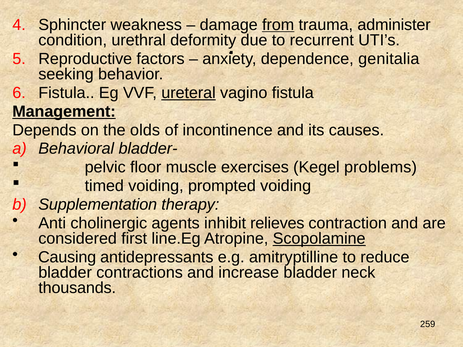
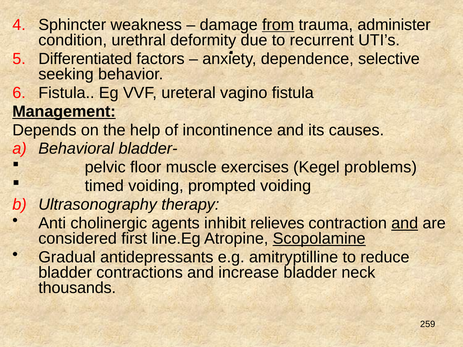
Reproductive: Reproductive -> Differentiated (85, 59)
genitalia: genitalia -> selective (389, 59)
ureteral underline: present -> none (189, 93)
olds: olds -> help (145, 130)
Supplementation: Supplementation -> Ultrasonography (98, 205)
and underline: none -> present (405, 223)
Causing: Causing -> Gradual (67, 257)
